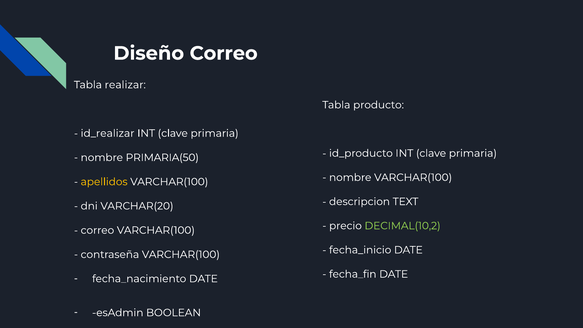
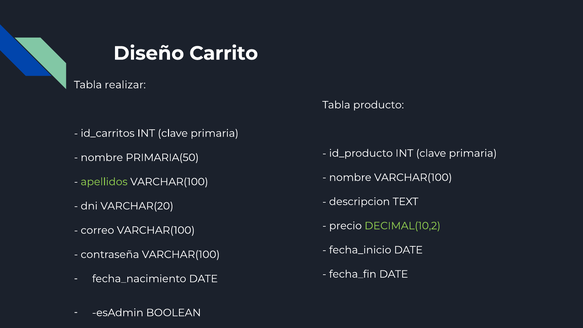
Diseño Correo: Correo -> Carrito (224, 53)
id_realizar: id_realizar -> id_carritos (108, 133)
apellidos colour: yellow -> light green (104, 182)
